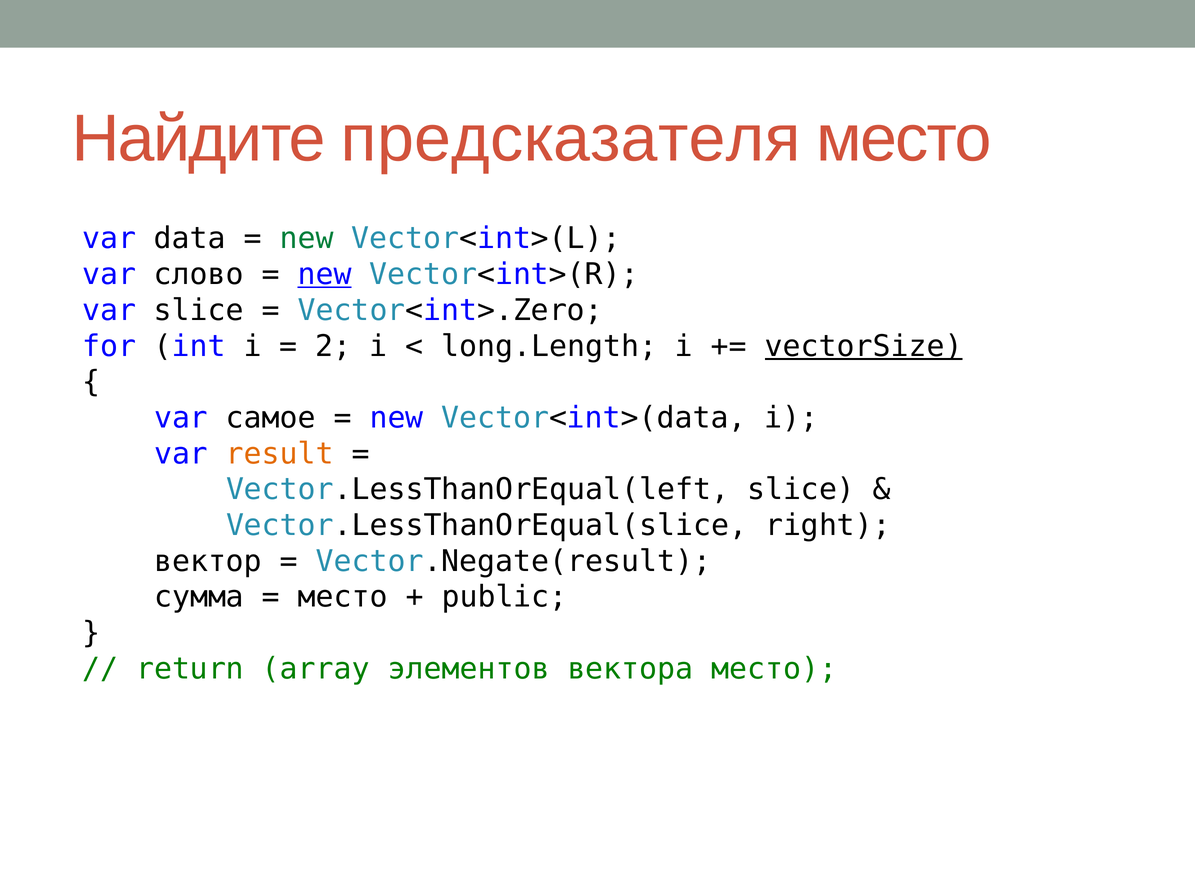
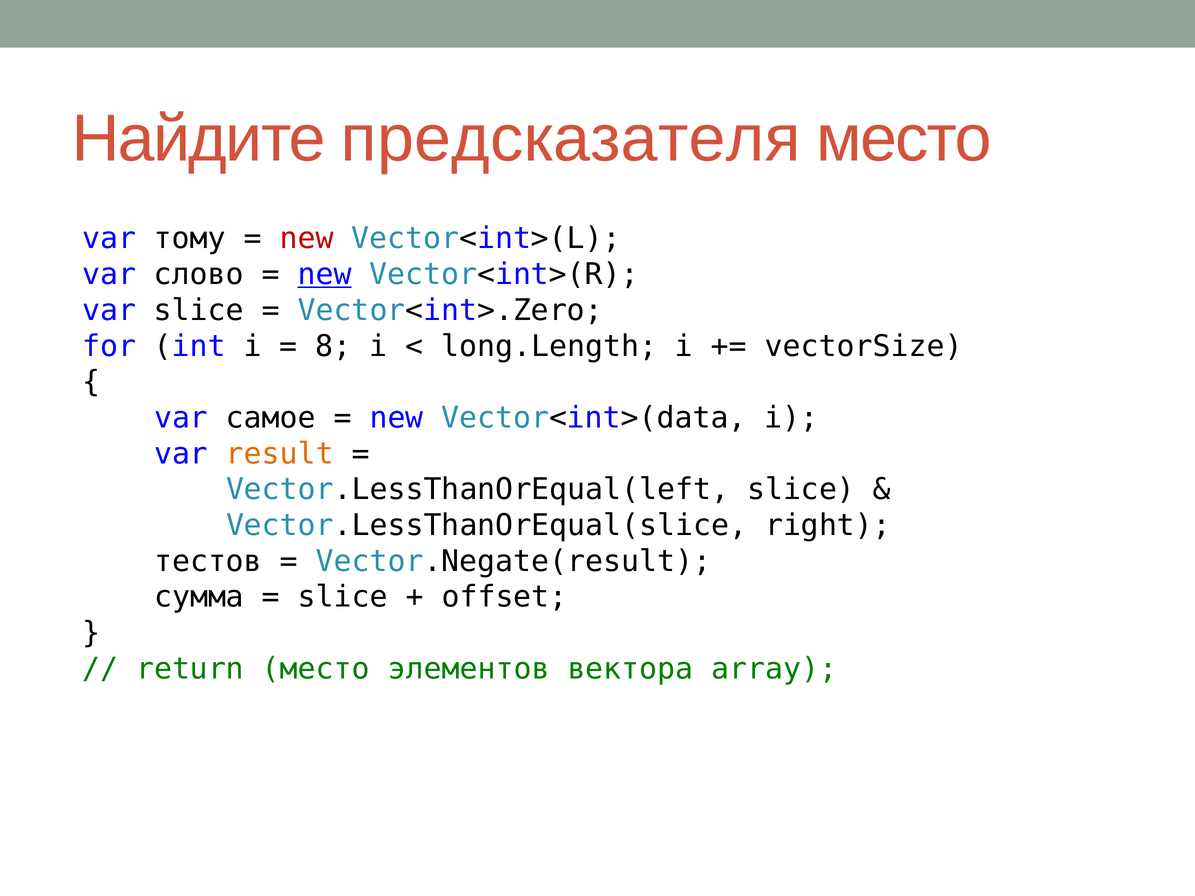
data: data -> тому (190, 239)
new colour: green -> red (307, 239)
2: 2 -> 8 (333, 346)
vectorSize underline: present -> none (864, 346)
вектор: вектор -> тестов (208, 561)
место: место -> slice (343, 597)
public: public -> offset (505, 597)
return array: array -> место (316, 669)
вектора место: место -> array (774, 669)
